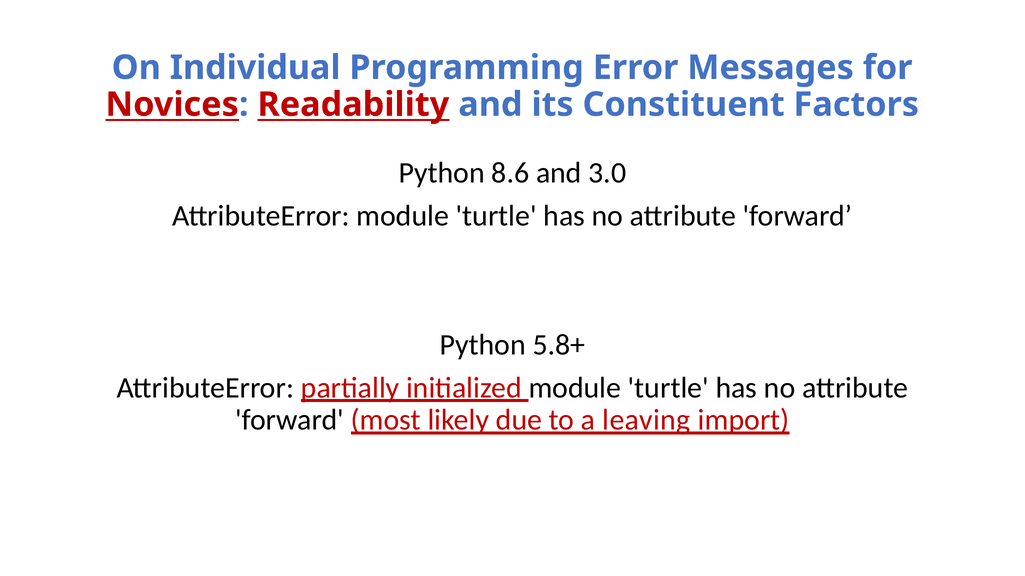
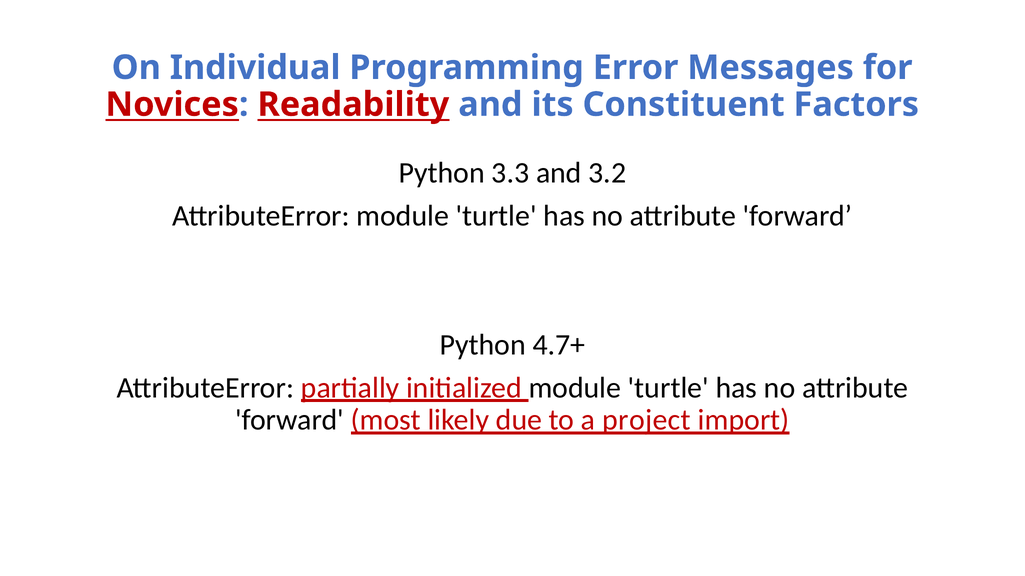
8.6: 8.6 -> 3.3 (510, 173)
3.0: 3.0 -> 3.2 (607, 173)
5.8+: 5.8+ -> 4.7+ (559, 345)
leaving: leaving -> project (646, 420)
